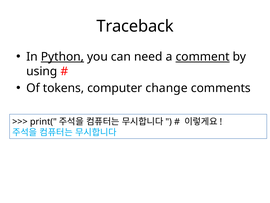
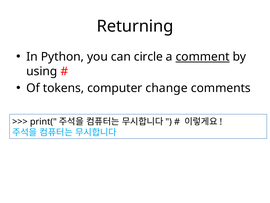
Traceback: Traceback -> Returning (135, 26)
Python underline: present -> none (62, 57)
need: need -> circle (148, 57)
